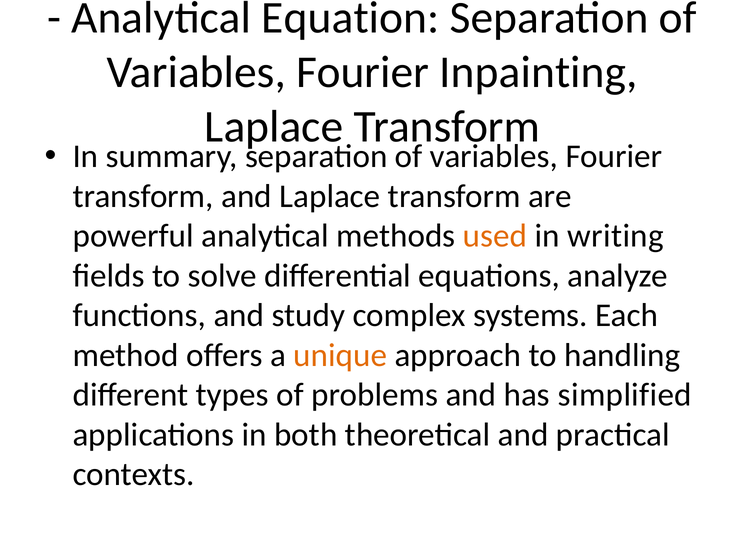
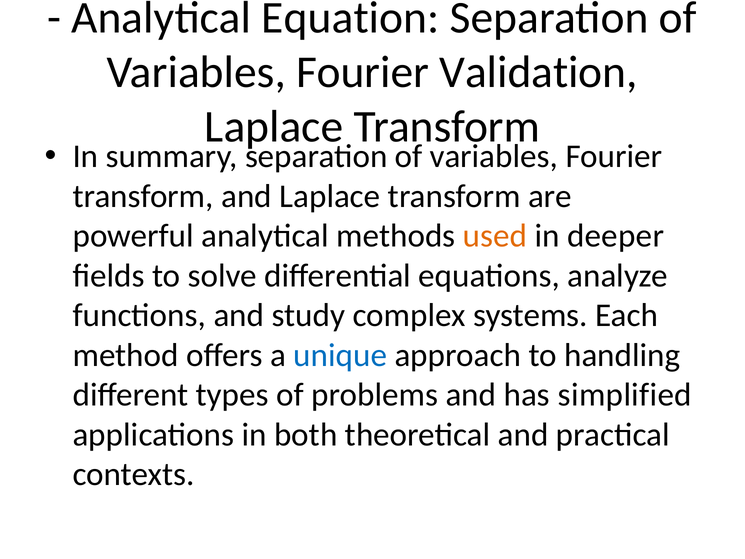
Inpainting: Inpainting -> Validation (538, 72)
writing: writing -> deeper (616, 236)
unique colour: orange -> blue (340, 355)
